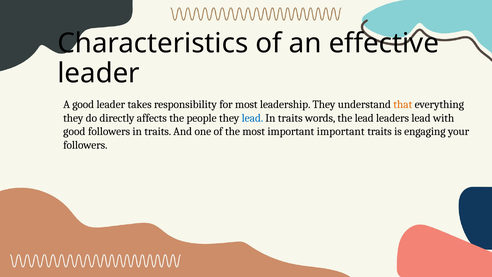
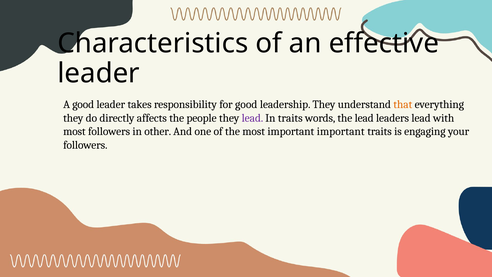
for most: most -> good (246, 104)
lead colour: blue -> purple (252, 118)
good: good -> most (74, 131)
followers in traits: traits -> other (158, 131)
